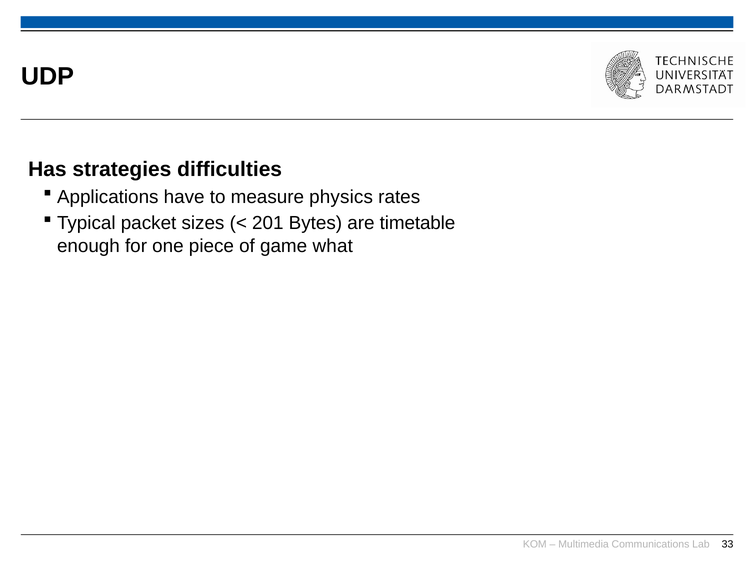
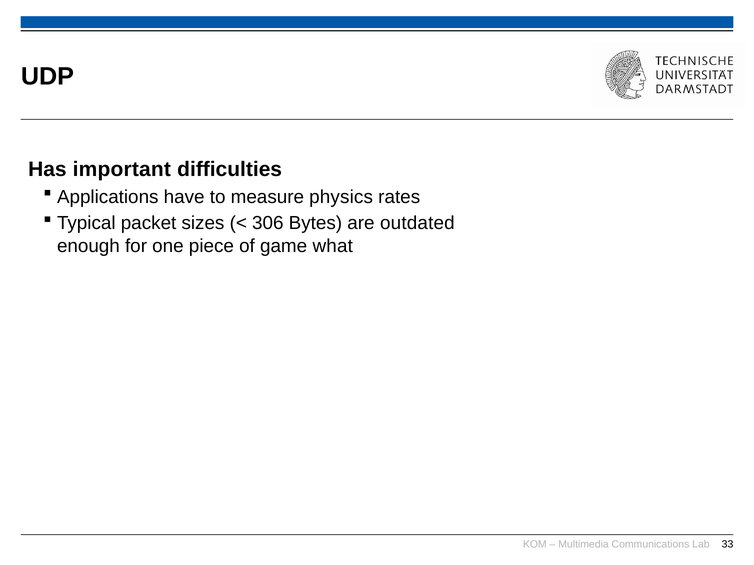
strategies: strategies -> important (122, 170)
201: 201 -> 306 (268, 223)
timetable: timetable -> outdated (417, 223)
